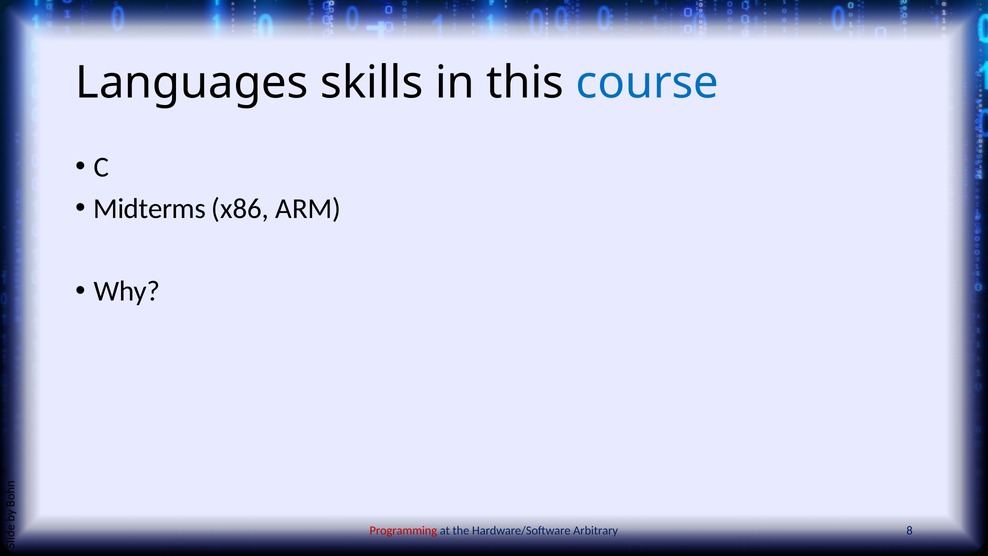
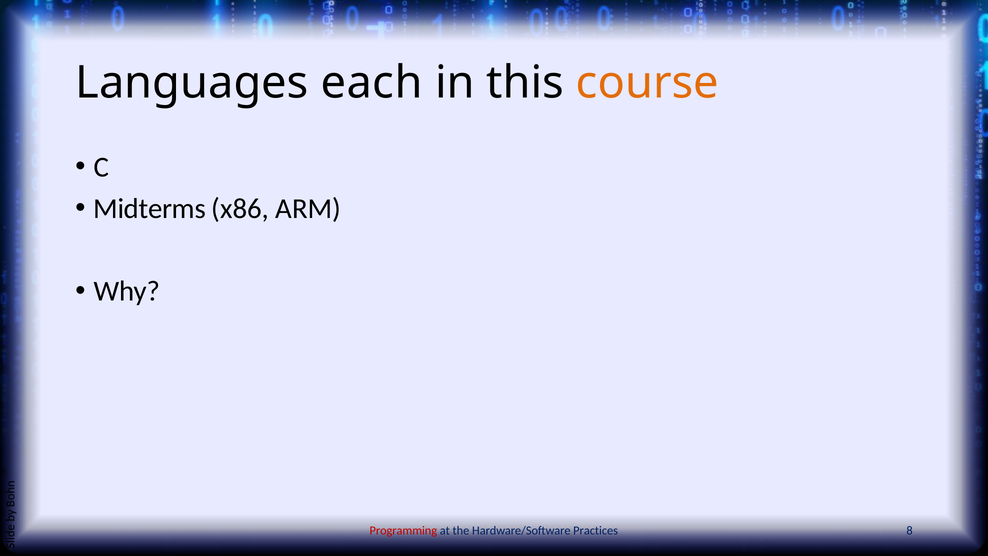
skills: skills -> each (372, 83)
course colour: blue -> orange (647, 83)
Arbitrary: Arbitrary -> Practices (596, 531)
